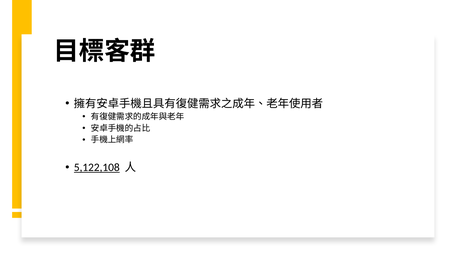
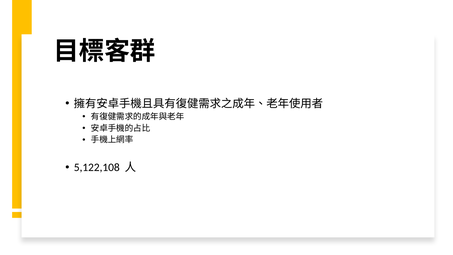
5,122,108 underline: present -> none (97, 167)
